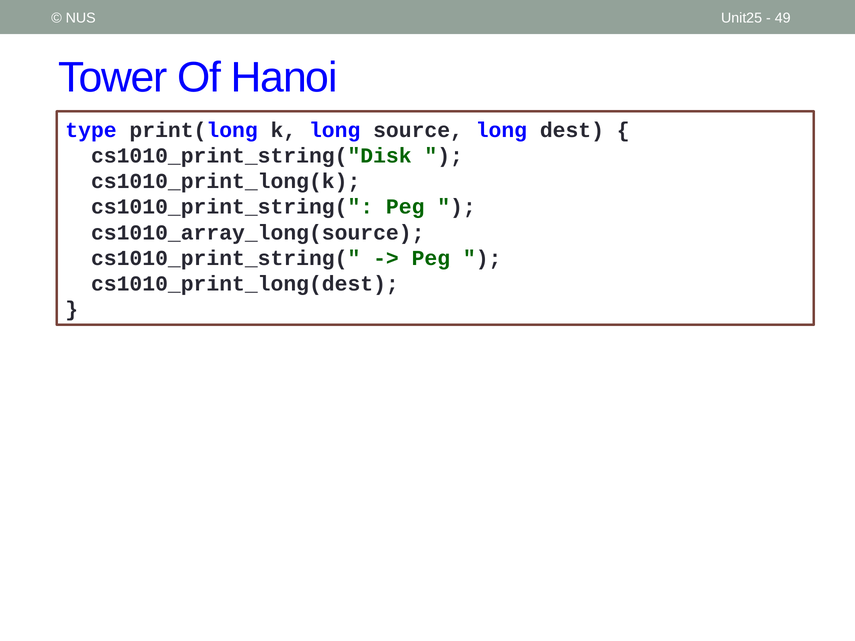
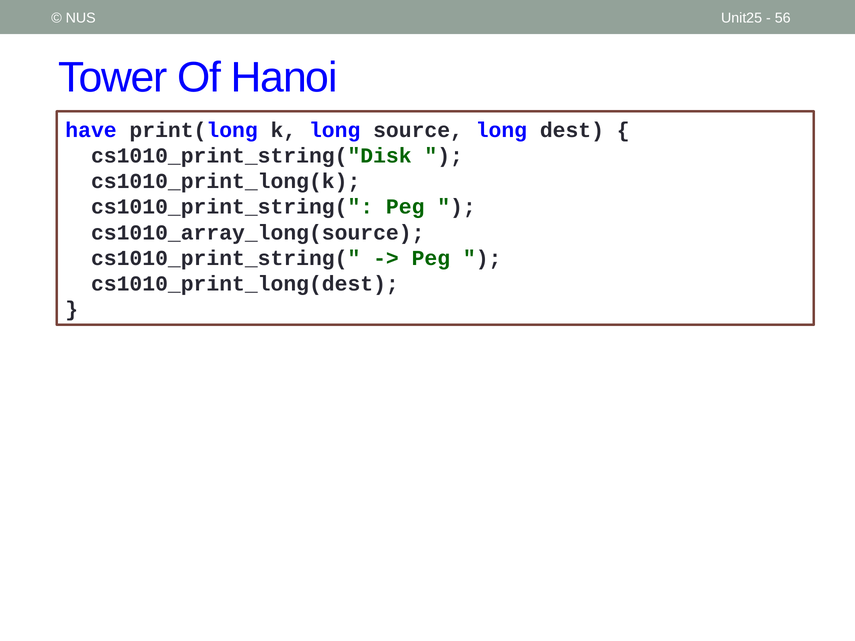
49: 49 -> 56 (783, 18)
type: type -> have (91, 130)
